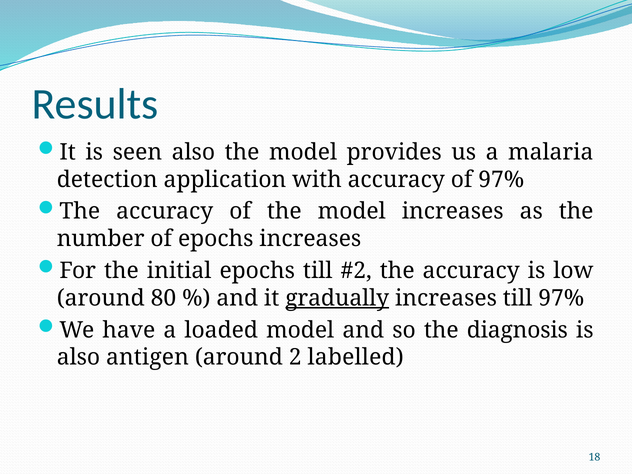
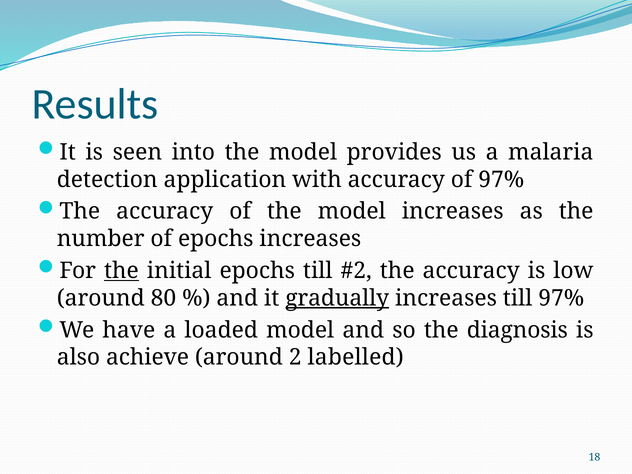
seen also: also -> into (193, 152)
the underline: none -> present (121, 271)
antigen: antigen -> achieve (148, 357)
